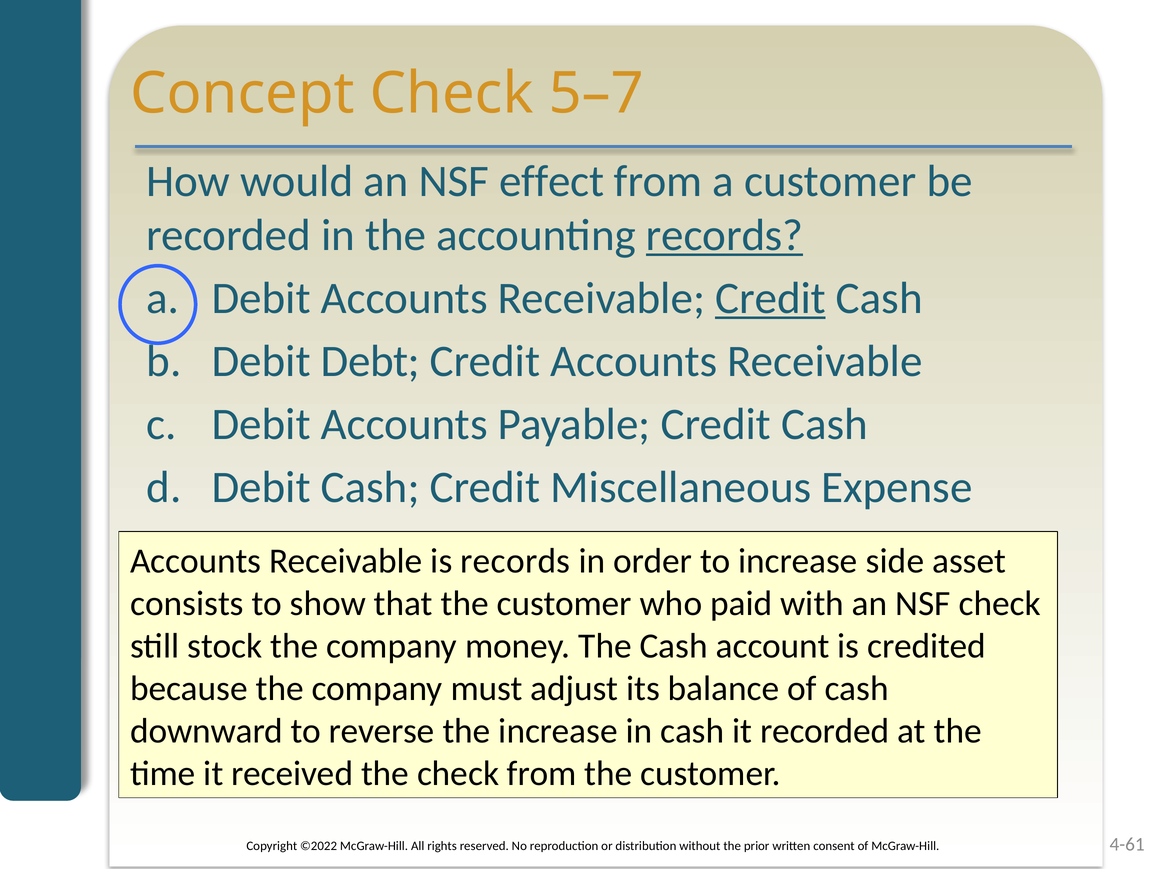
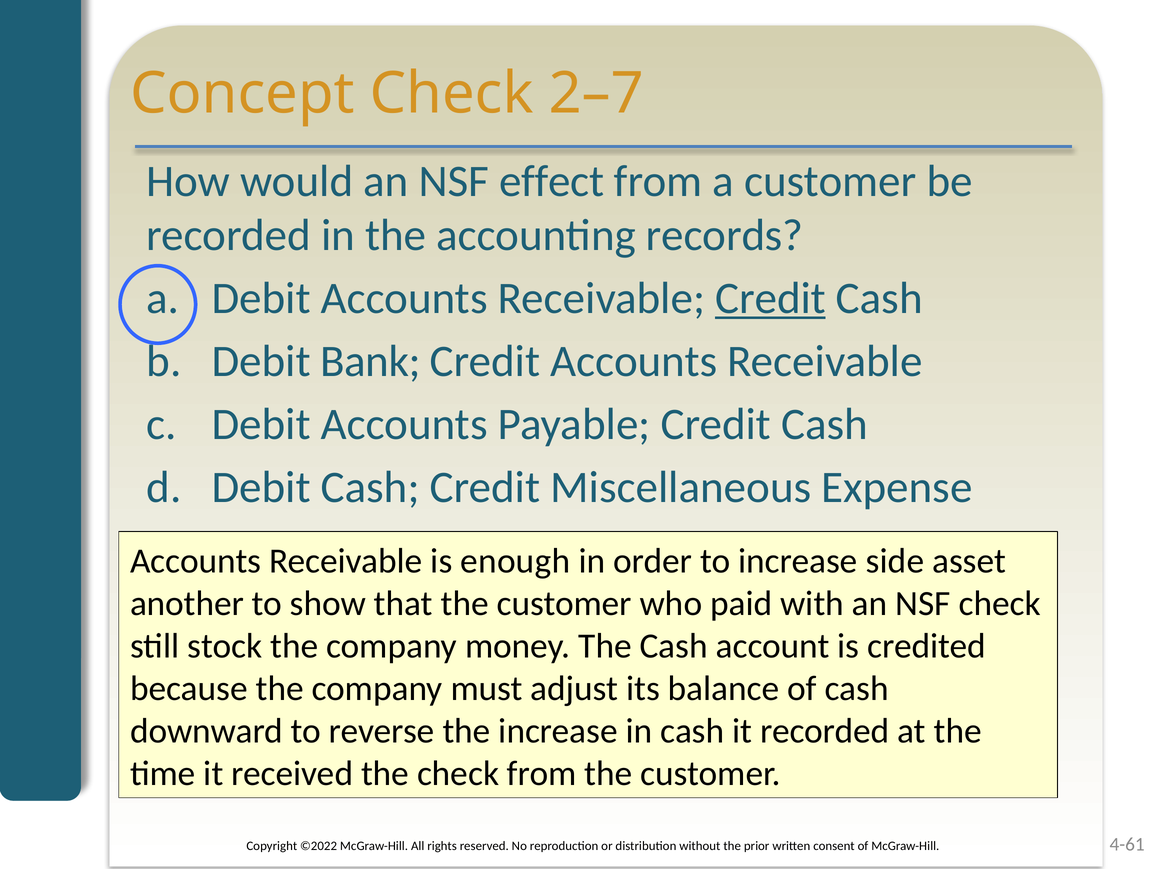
5–7: 5–7 -> 2–7 (596, 94)
records underline: present -> none (725, 235)
Debt: Debt -> Bank (370, 362)
is records: records -> enough (515, 561)
consists: consists -> another (187, 604)
